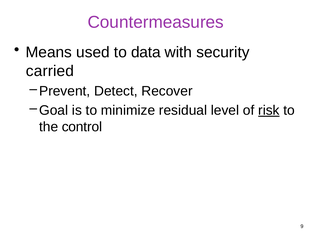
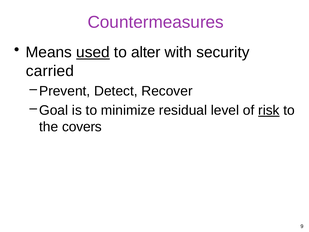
used underline: none -> present (93, 52)
data: data -> alter (146, 52)
control: control -> covers (82, 127)
